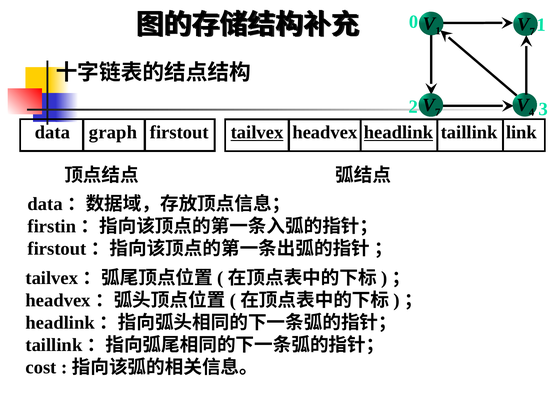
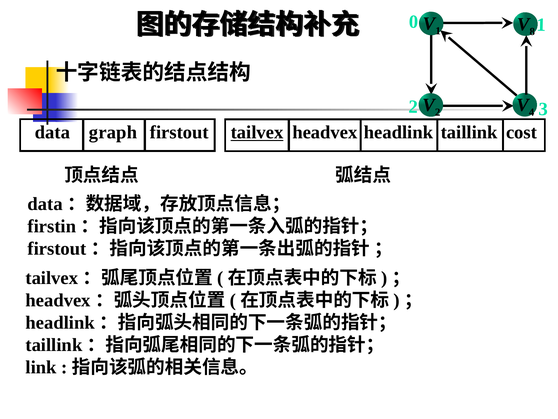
7: 7 -> 8 (532, 31)
7: 7 -> 2 (438, 112)
link: link -> cost (522, 132)
headlink underline: present -> none (399, 132)
cost: cost -> link (41, 367)
